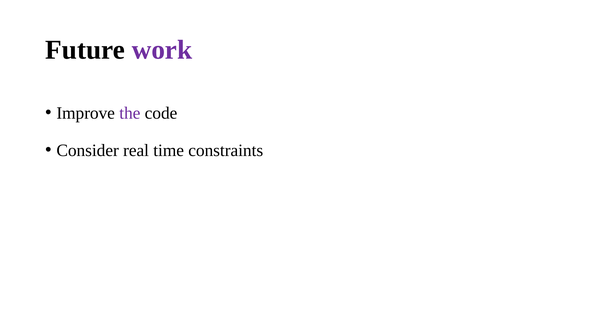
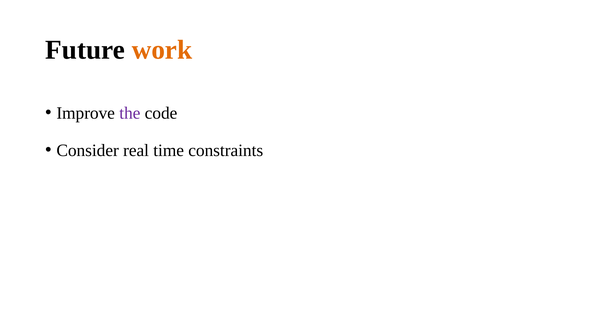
work colour: purple -> orange (162, 50)
